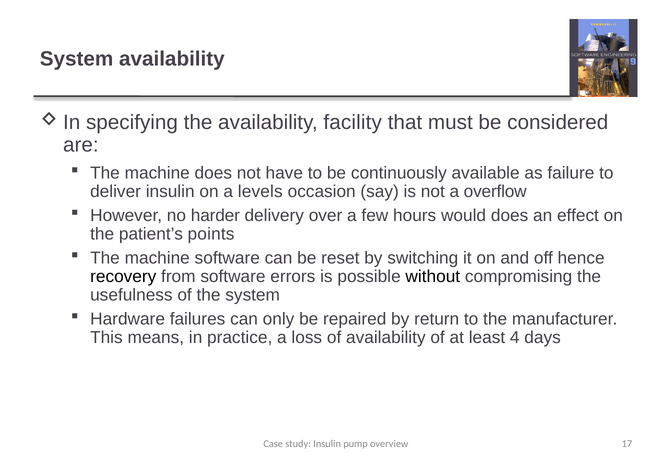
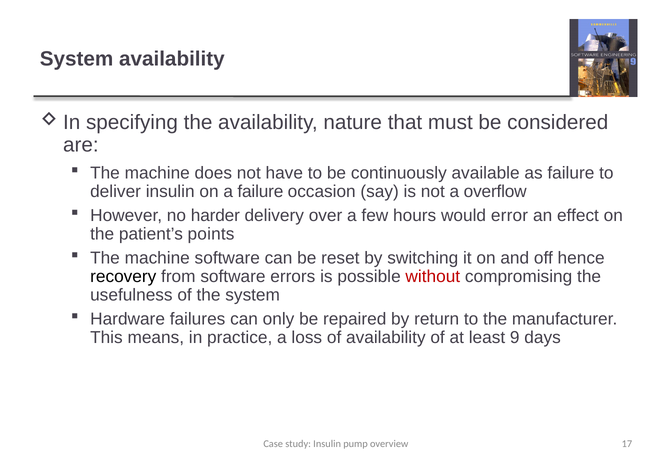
facility: facility -> nature (353, 123)
a levels: levels -> failure (260, 192)
would does: does -> error (510, 216)
without colour: black -> red (433, 277)
4: 4 -> 9 (515, 338)
